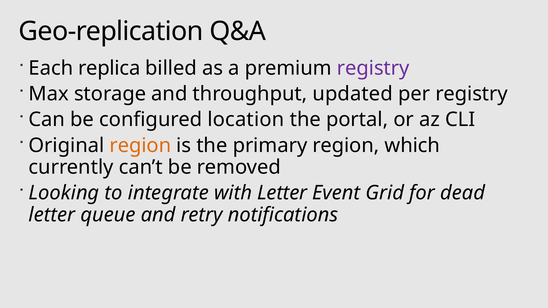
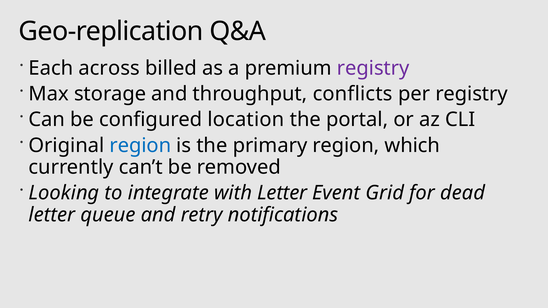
replica: replica -> across (109, 68)
updated: updated -> conflicts (353, 94)
region colour: orange -> blue (140, 146)
